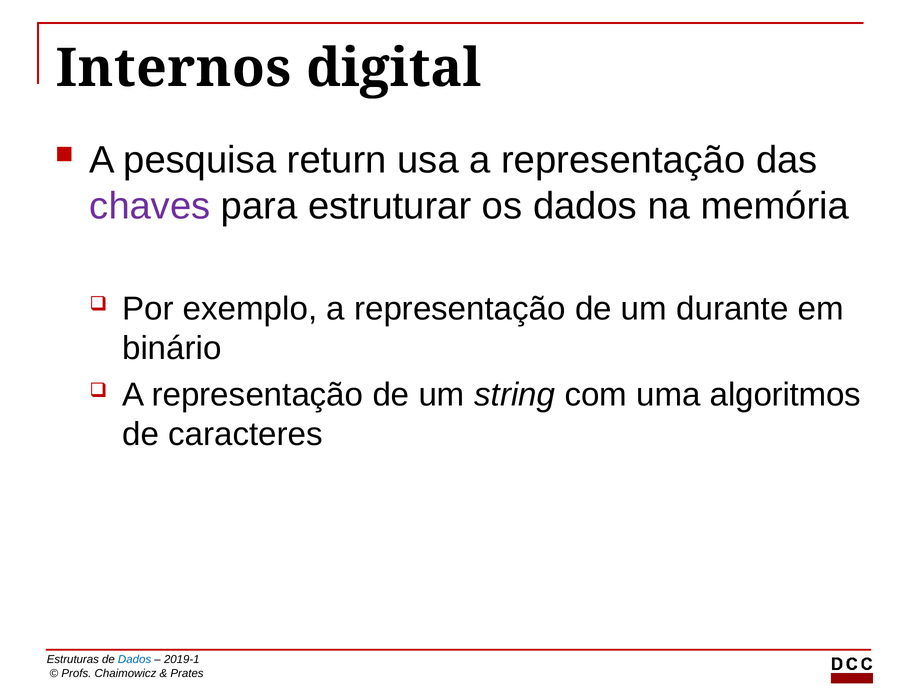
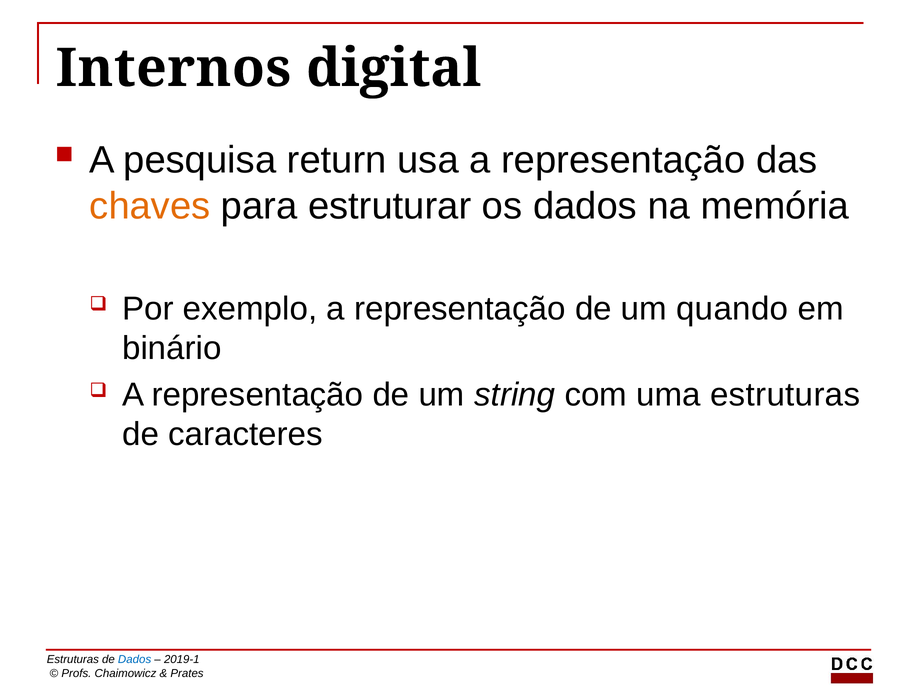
chaves colour: purple -> orange (150, 206)
durante: durante -> quando (732, 308)
uma algoritmos: algoritmos -> estruturas (785, 395)
